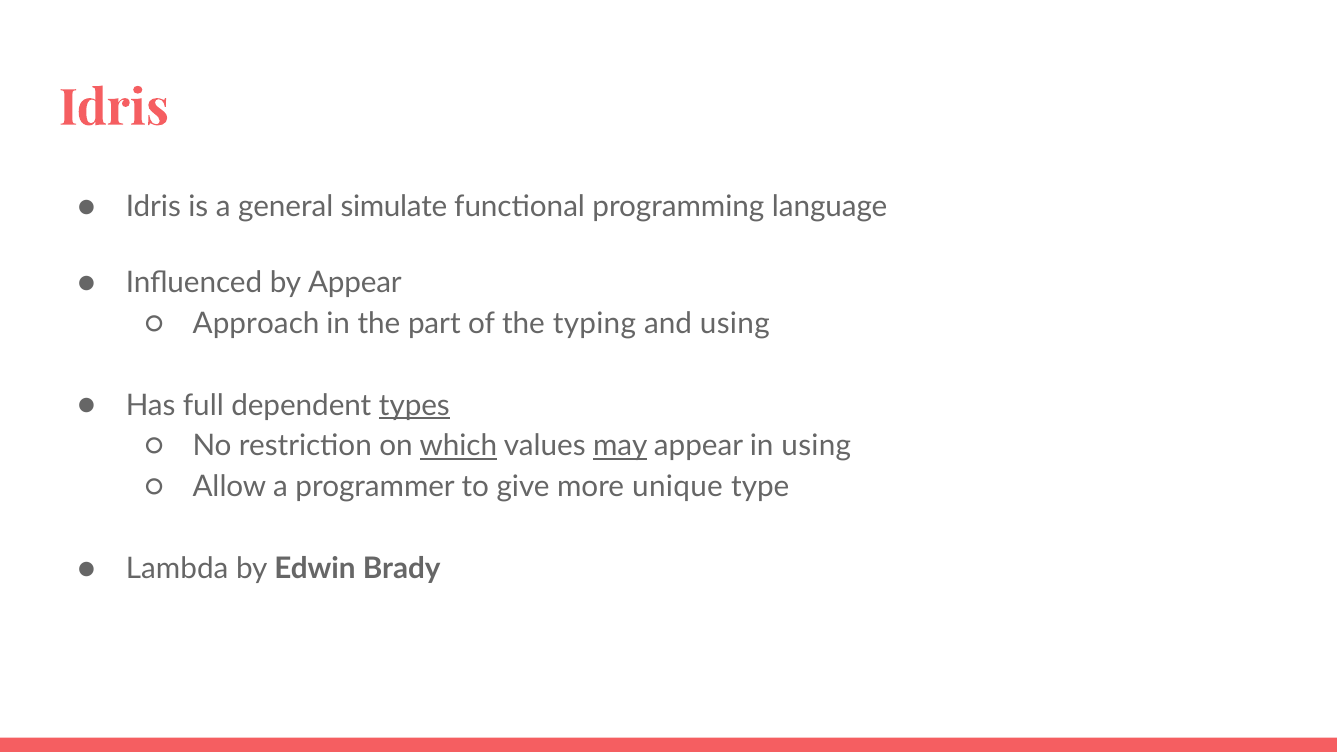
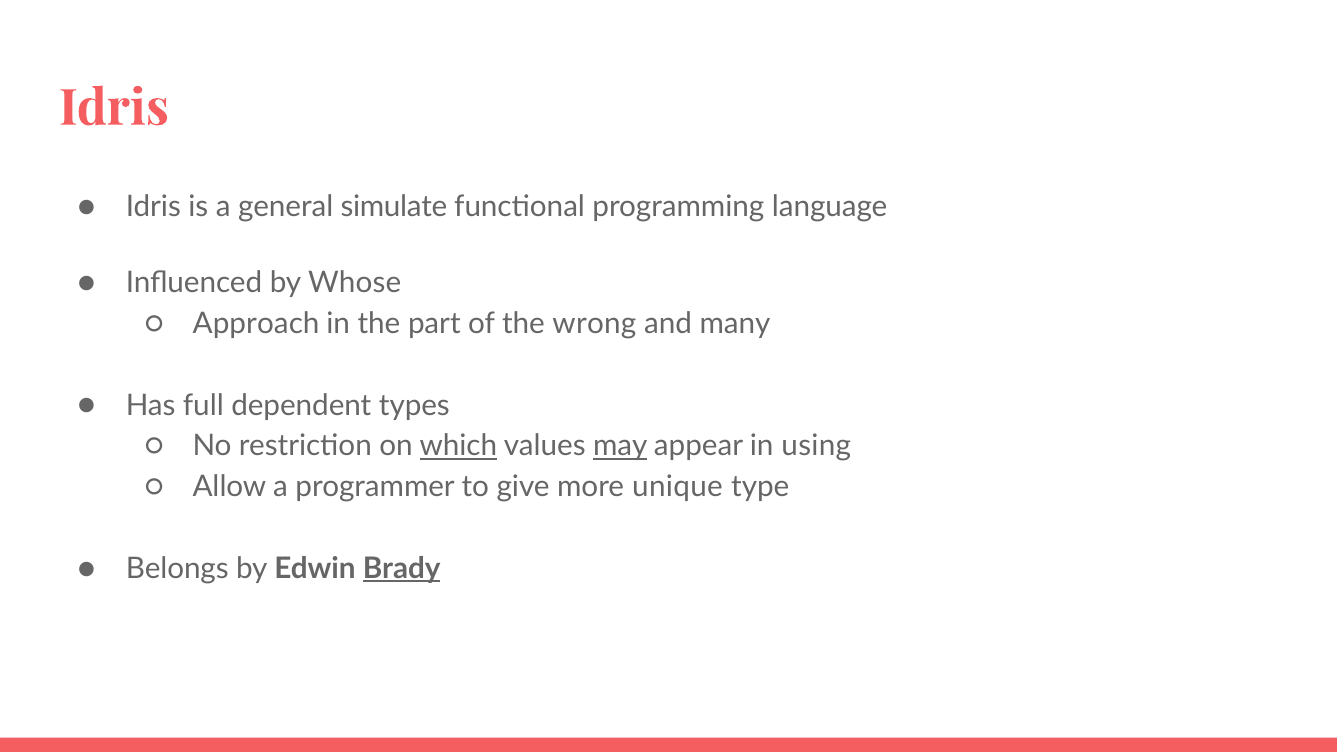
by Appear: Appear -> Whose (355, 283)
typing: typing -> wrong (594, 324)
and using: using -> many (735, 324)
types underline: present -> none (414, 405)
Lambda: Lambda -> Belongs (177, 568)
Brady underline: none -> present (402, 568)
